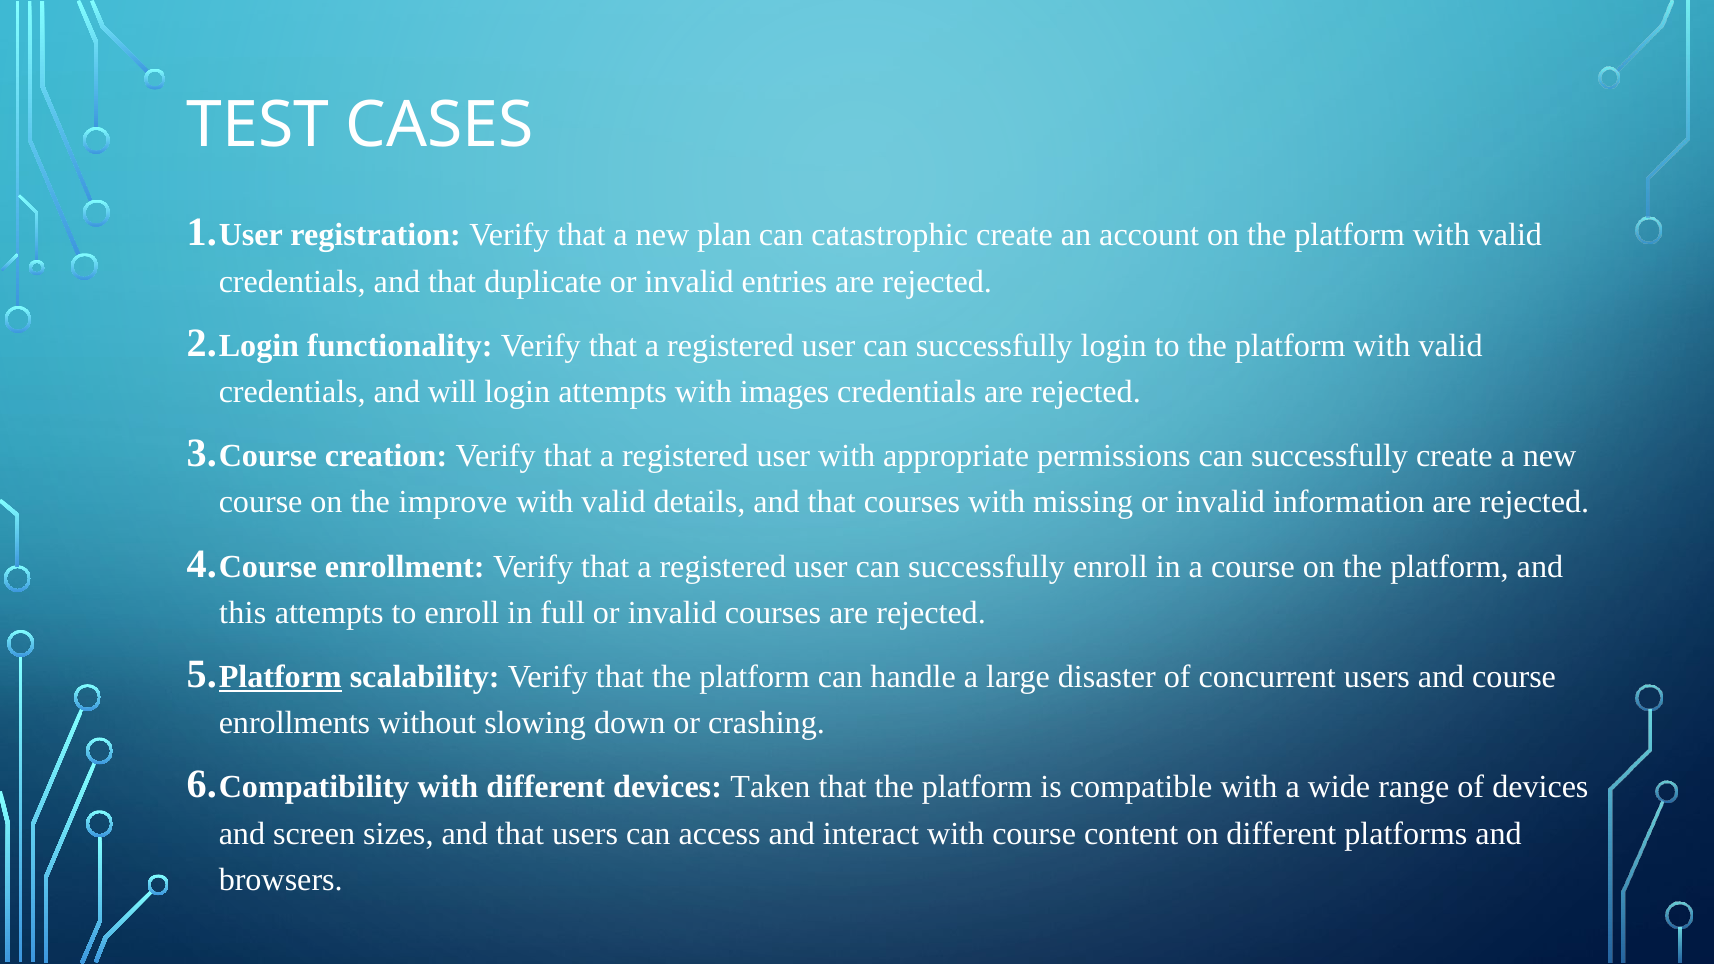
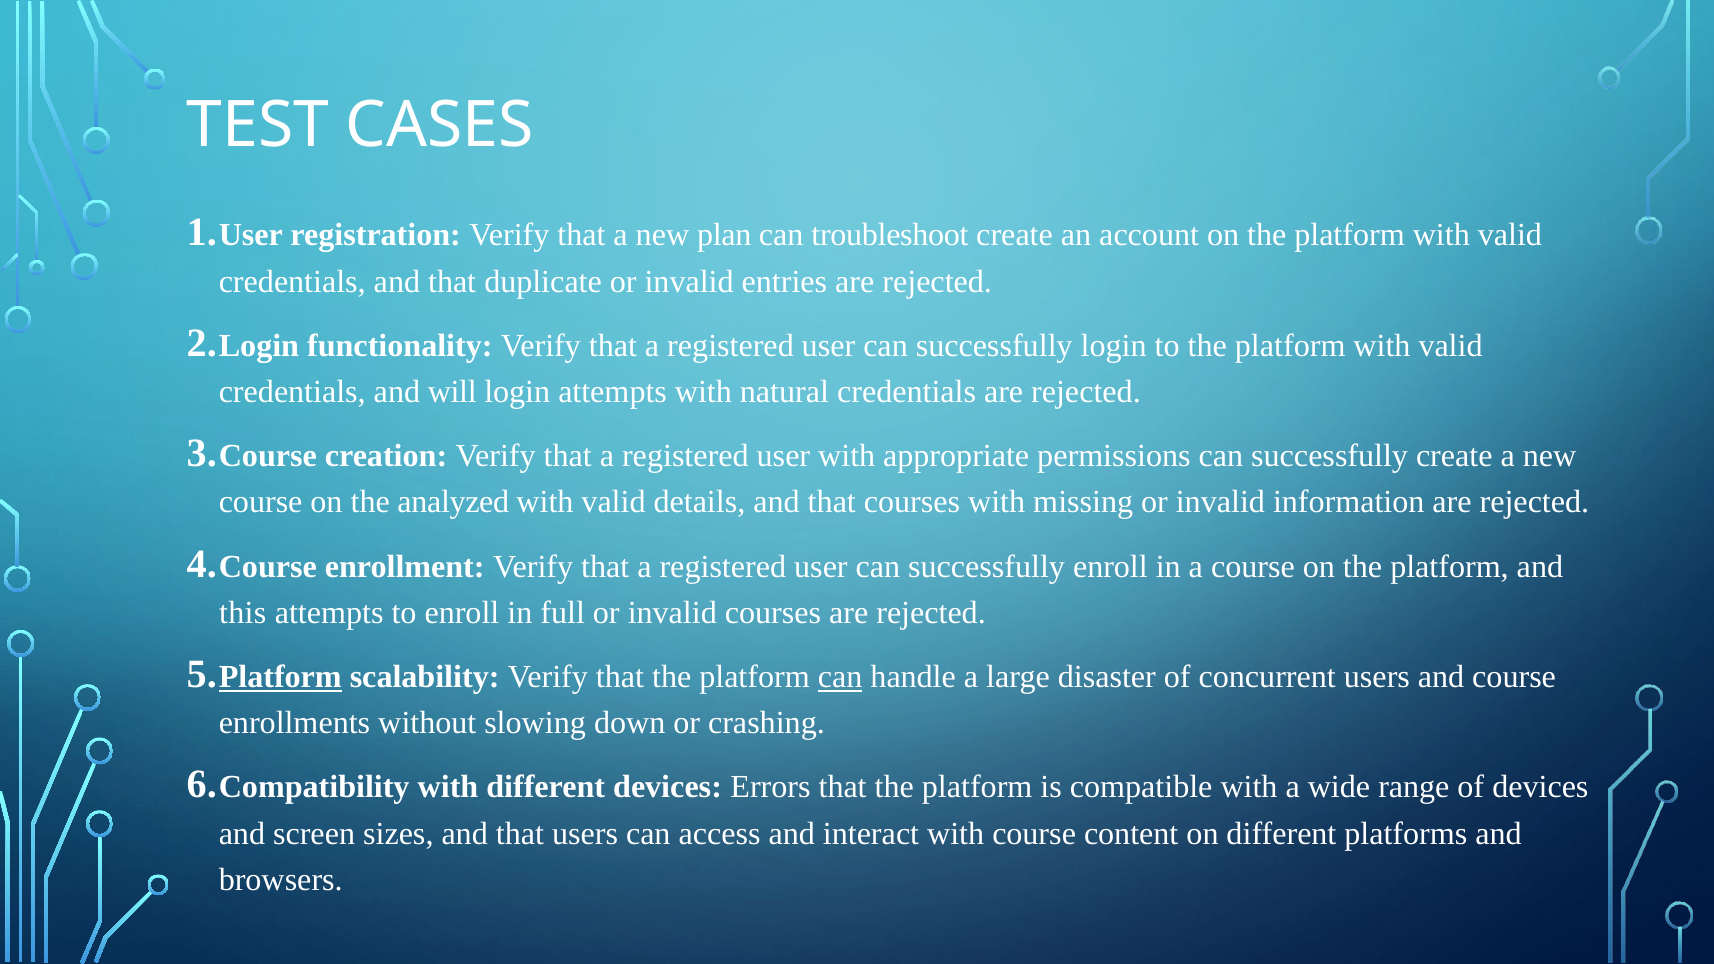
catastrophic: catastrophic -> troubleshoot (890, 235)
images: images -> natural (784, 392)
improve: improve -> analyzed (453, 502)
can underline: none -> present (840, 677)
Taken: Taken -> Errors (770, 787)
